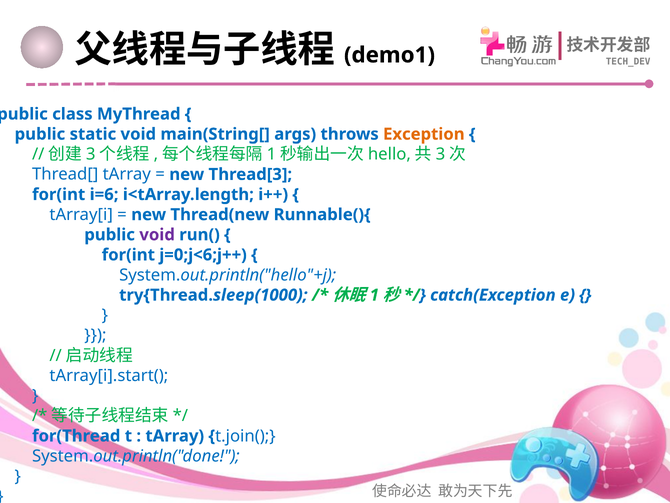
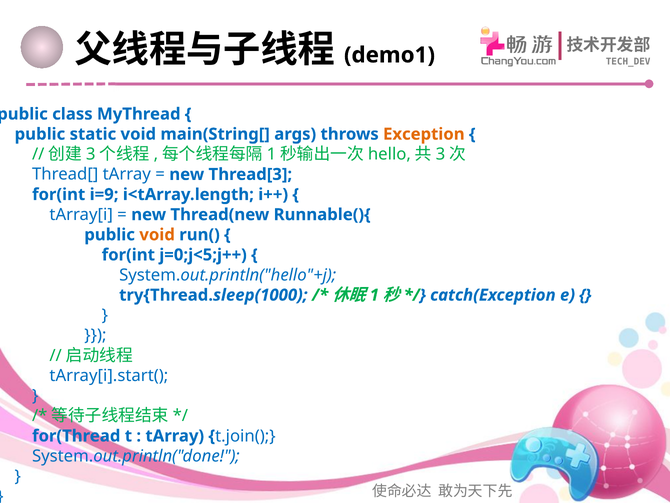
i=6: i=6 -> i=9 (104, 194)
void colour: purple -> orange (157, 235)
j=0;j<6;j++: j=0;j<6;j++ -> j=0;j<5;j++ (203, 255)
